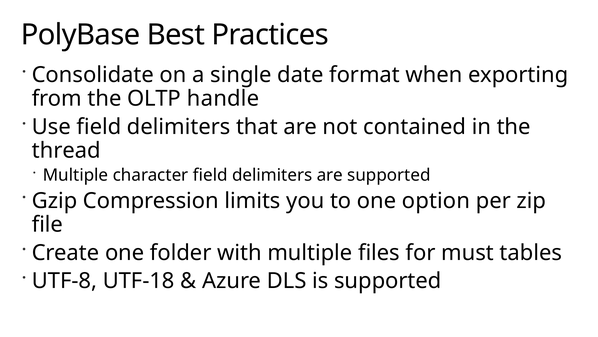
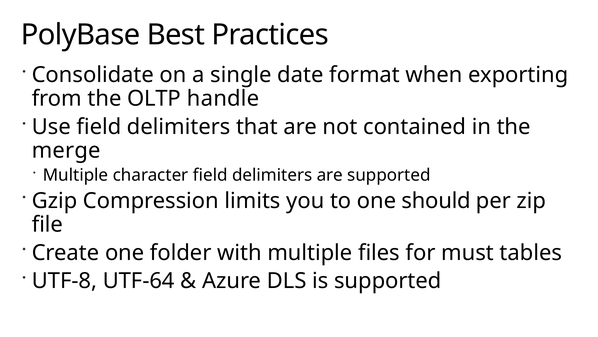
thread: thread -> merge (66, 150)
option: option -> should (436, 200)
UTF-18: UTF-18 -> UTF-64 (139, 280)
